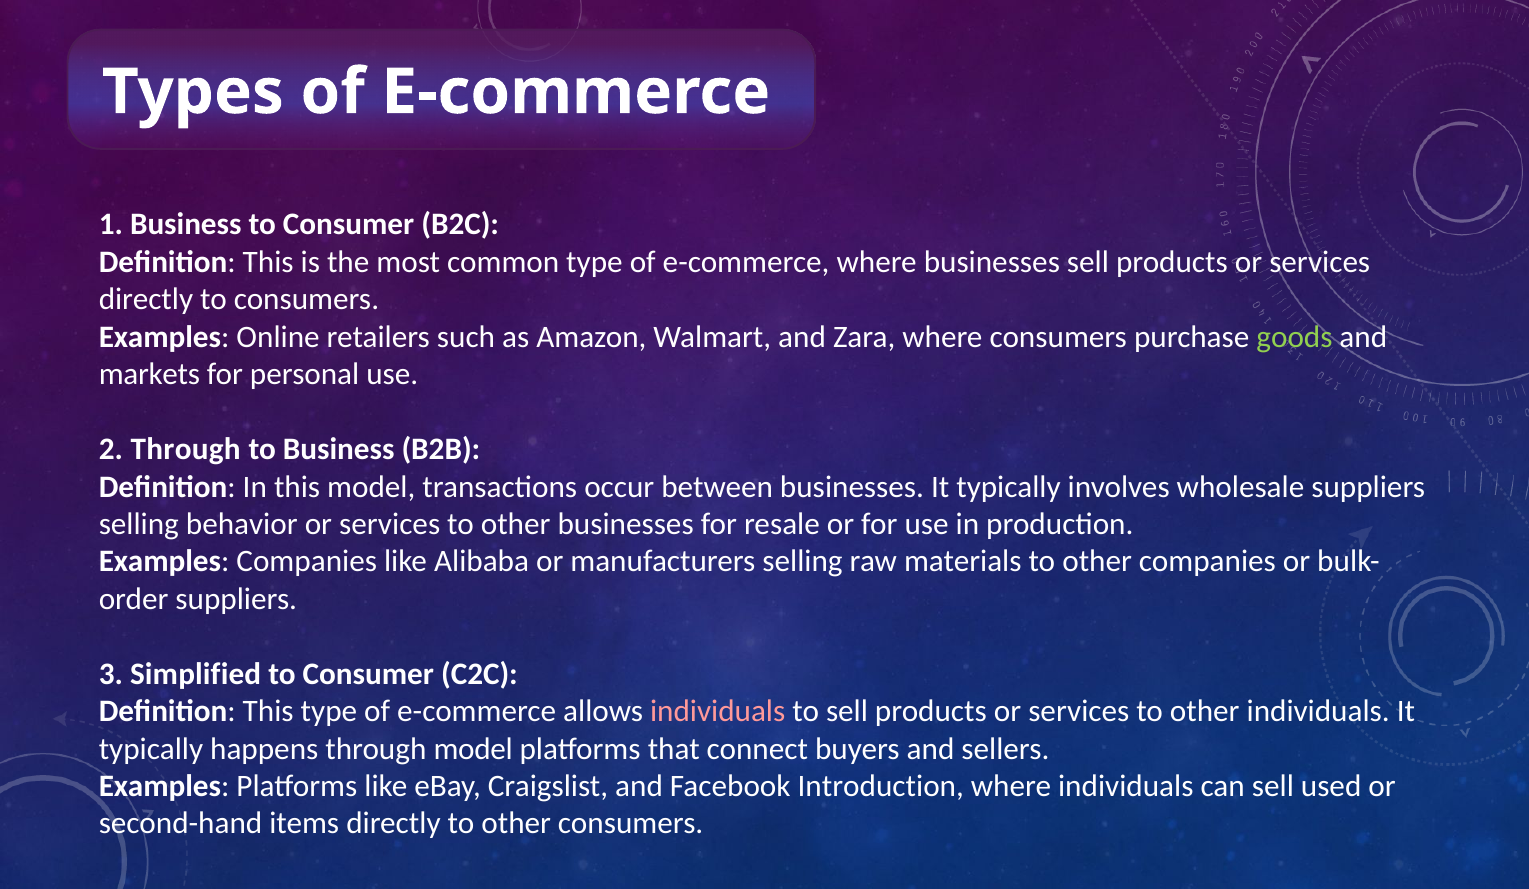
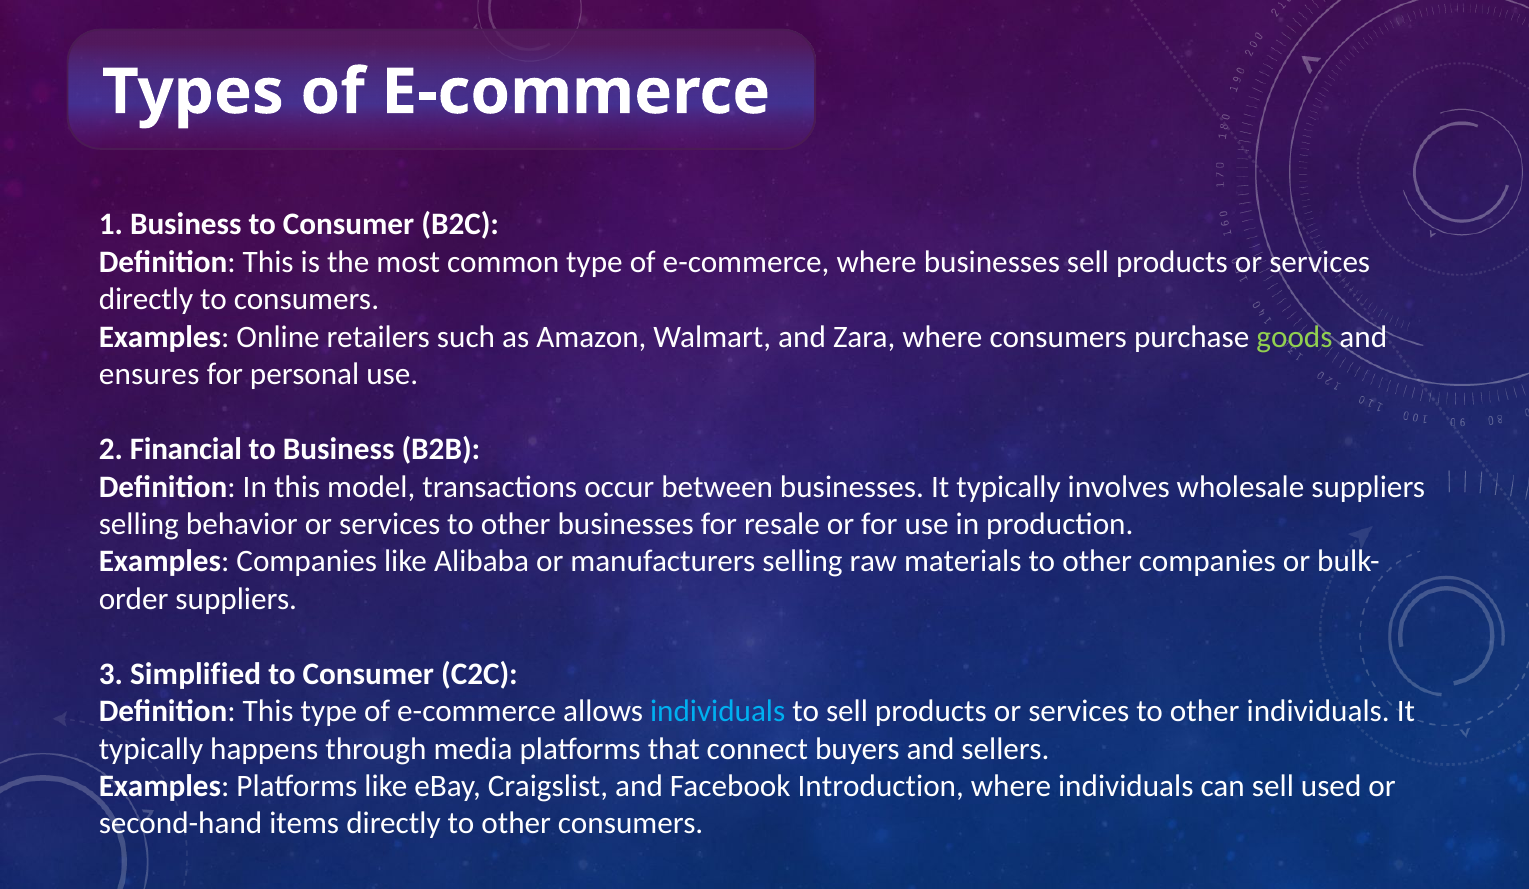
markets: markets -> ensures (149, 375)
2 Through: Through -> Financial (186, 449)
individuals colour: pink -> light blue (718, 712)
through model: model -> media (473, 749)
